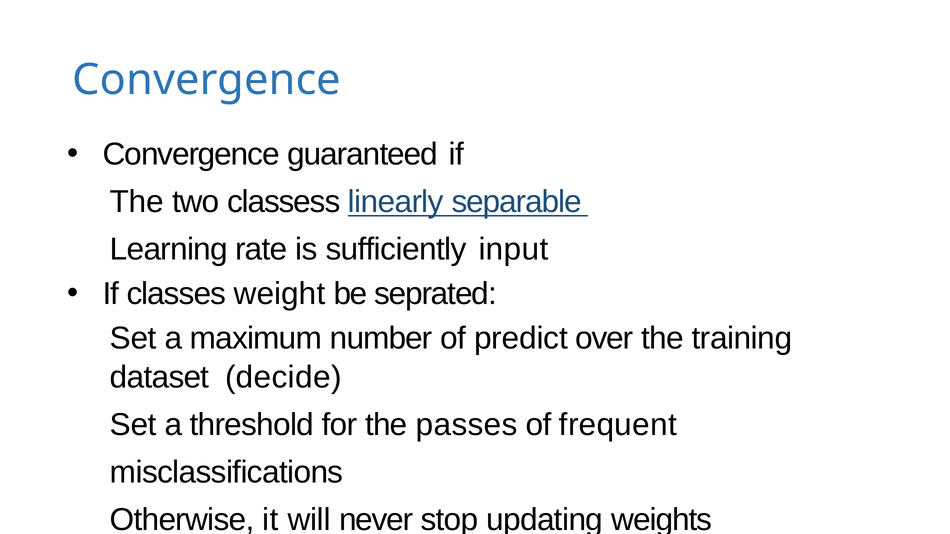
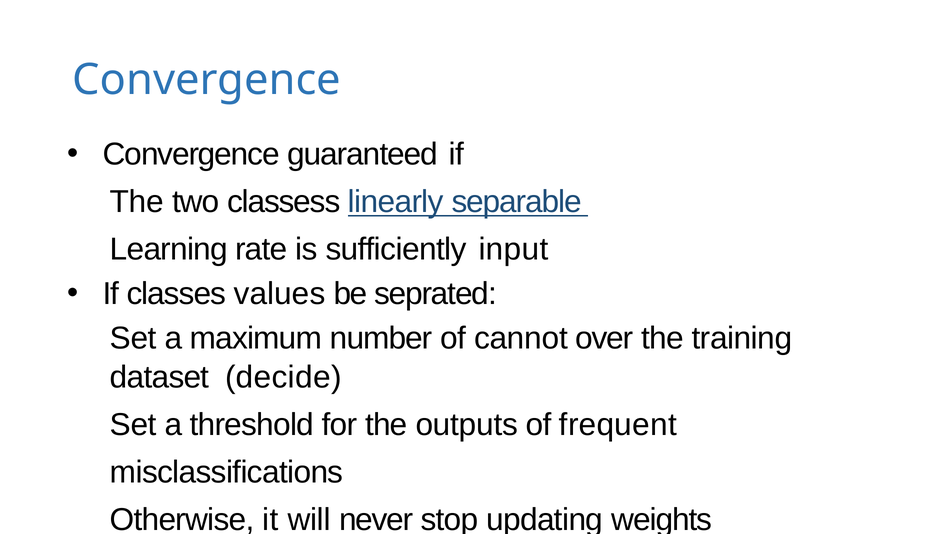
weight: weight -> values (280, 294)
predict: predict -> cannot (521, 339)
passes: passes -> outputs (467, 425)
